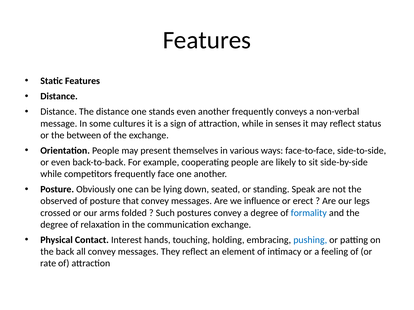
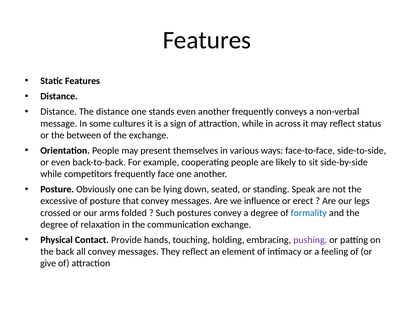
senses: senses -> across (288, 124)
observed: observed -> excessive (59, 201)
Interest: Interest -> Provide (126, 240)
pushing colour: blue -> purple (310, 240)
rate: rate -> give (48, 264)
